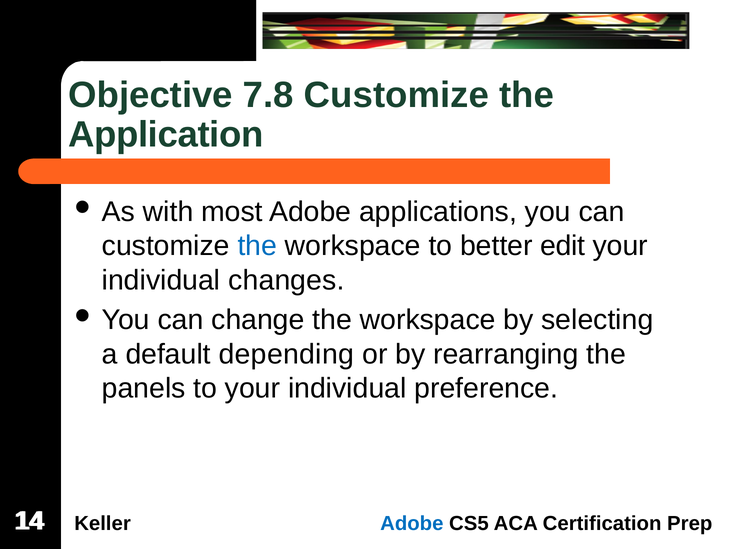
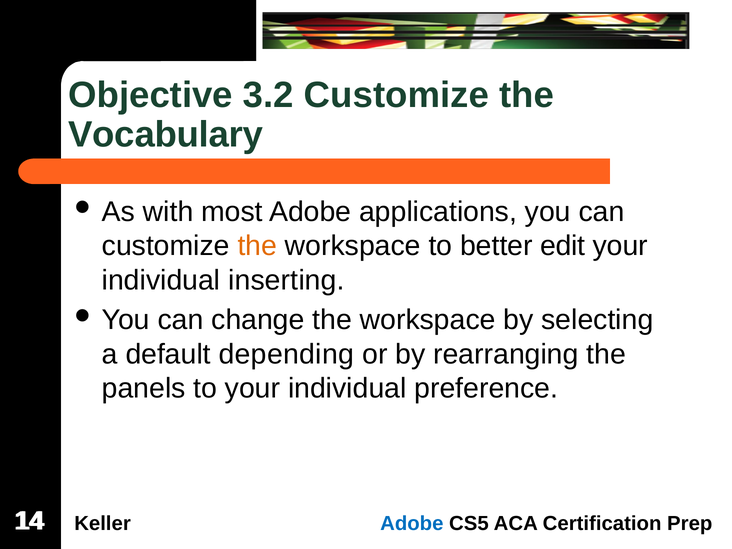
7.8: 7.8 -> 3.2 (268, 95)
Application: Application -> Vocabulary (166, 135)
the colour: blue -> orange (257, 246)
changes: changes -> inserting (286, 280)
